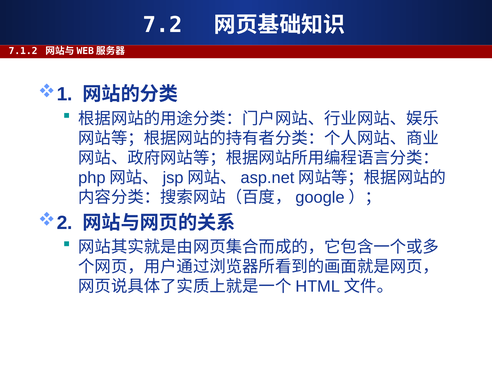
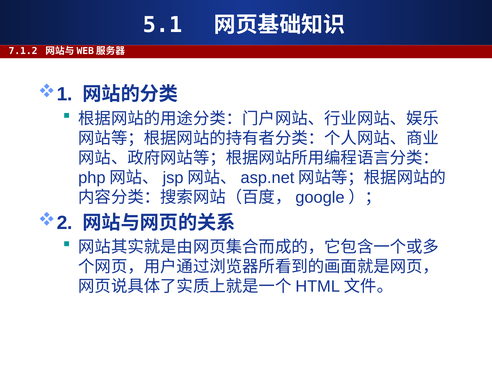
7.2: 7.2 -> 5.1 (162, 25)
